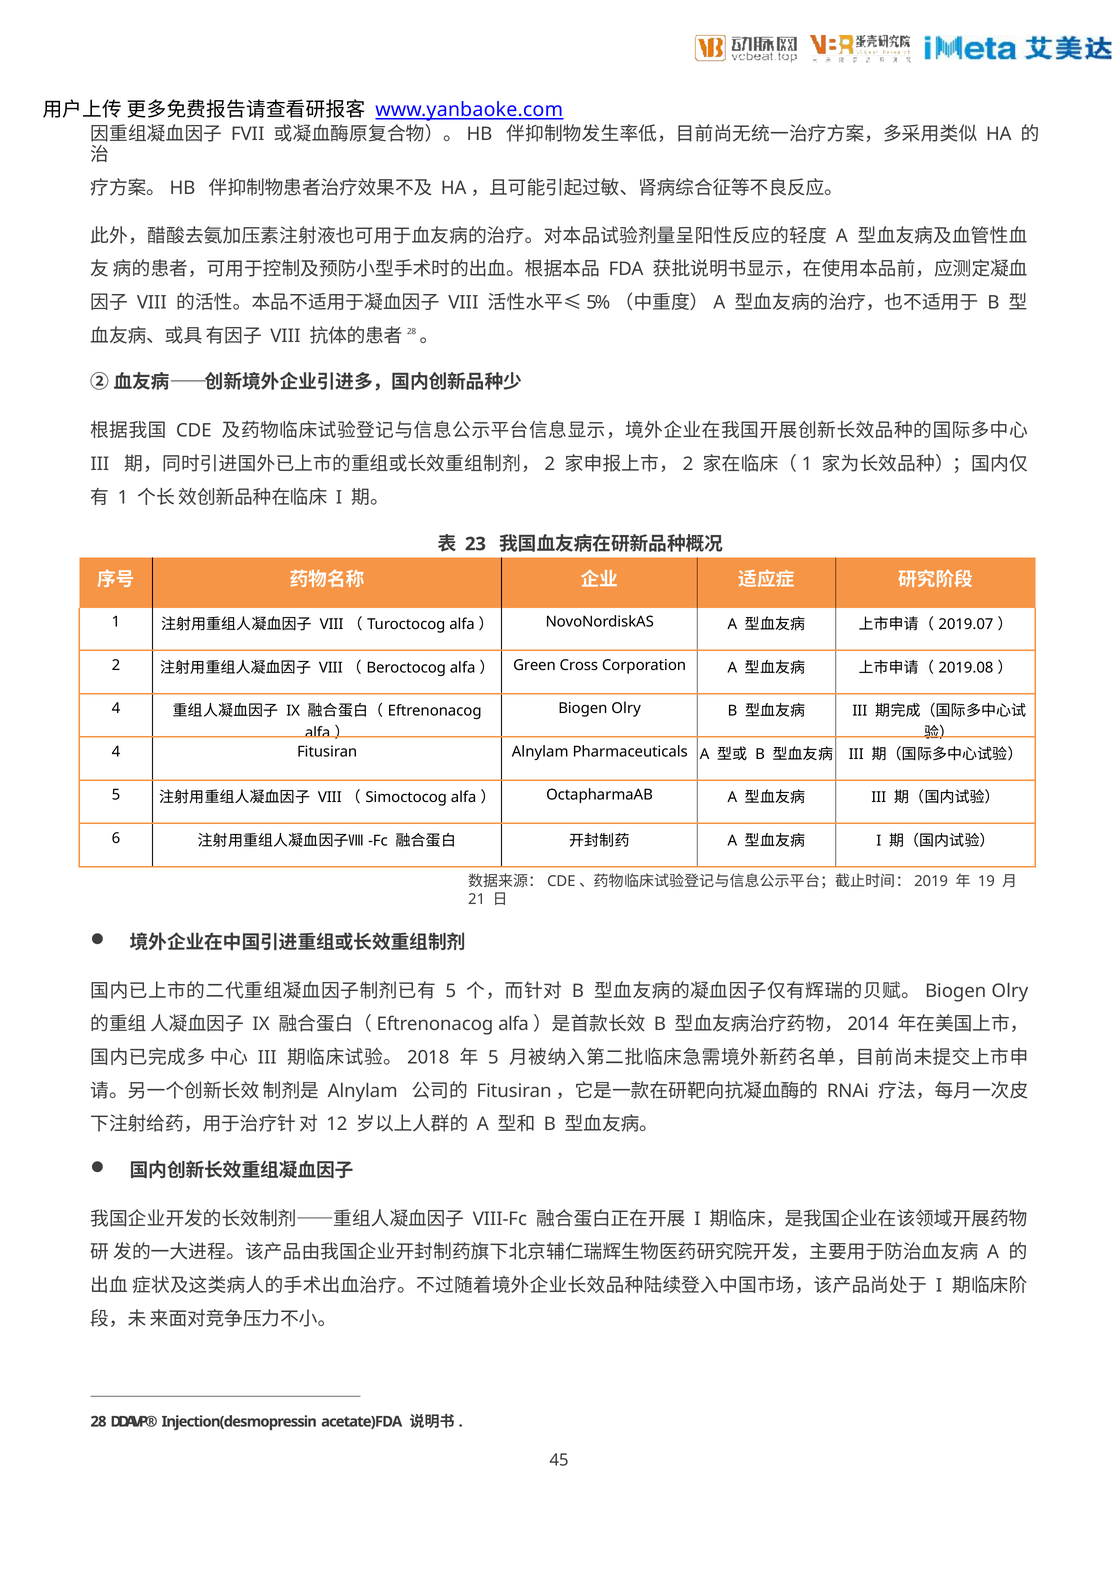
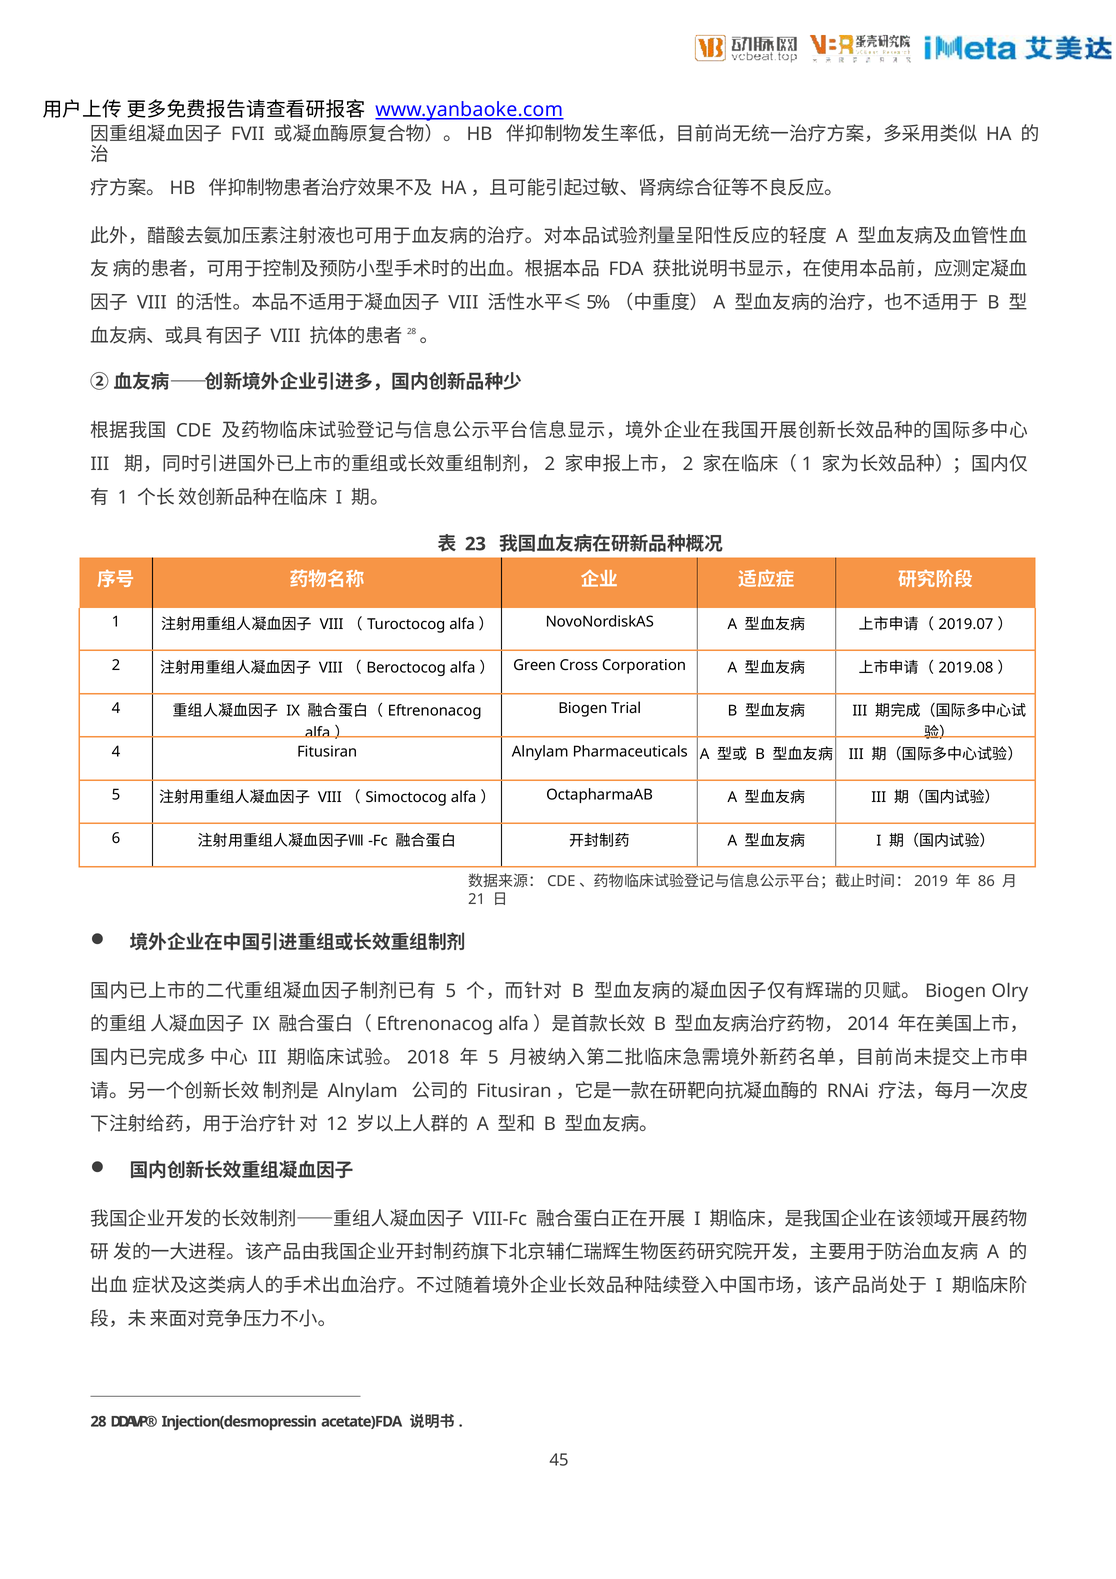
Olry: Olry -> Trial (626, 709)
19: 19 -> 86 (986, 882)
